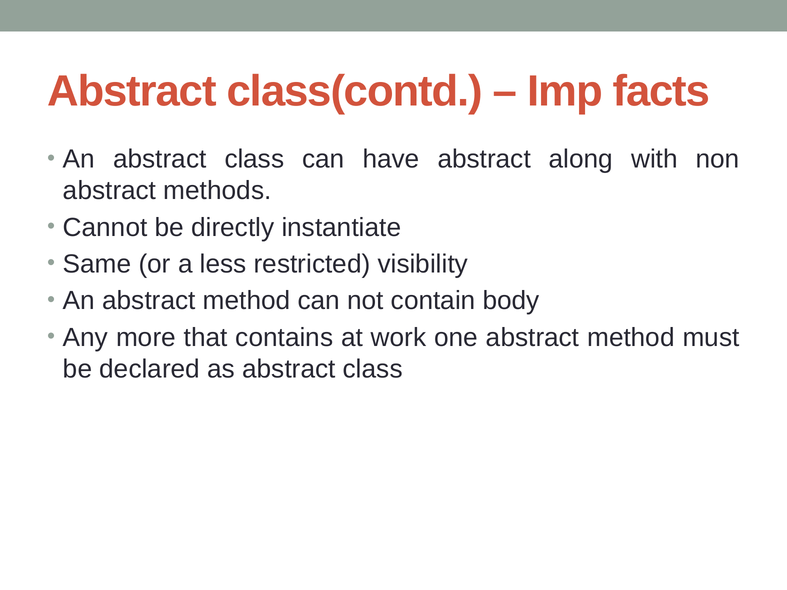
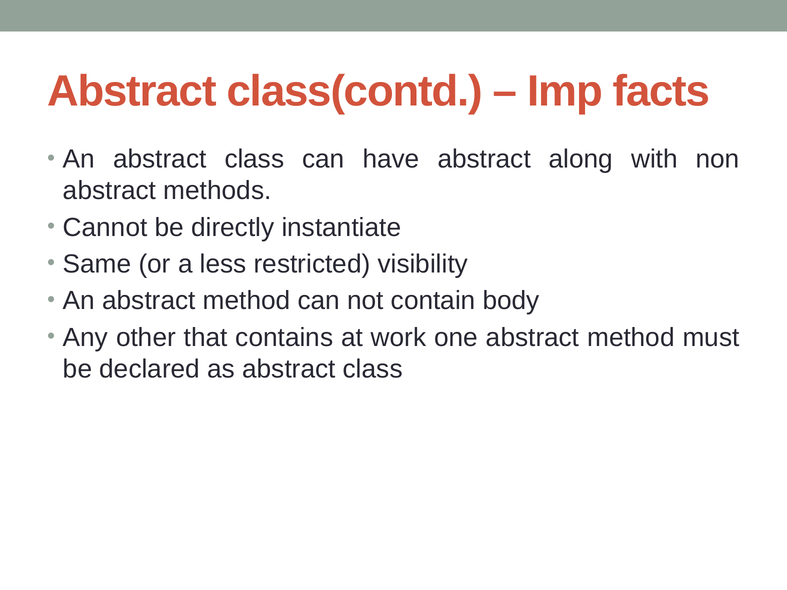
more: more -> other (146, 338)
